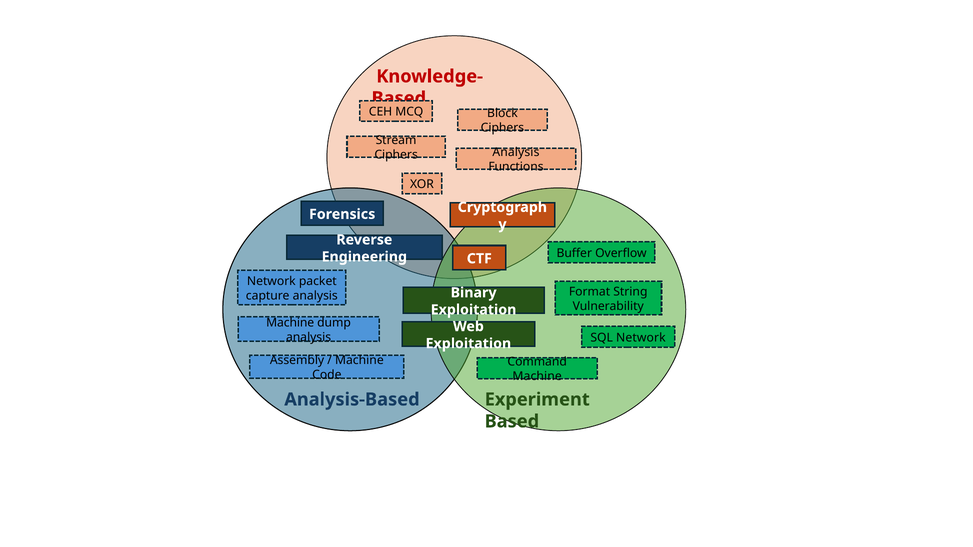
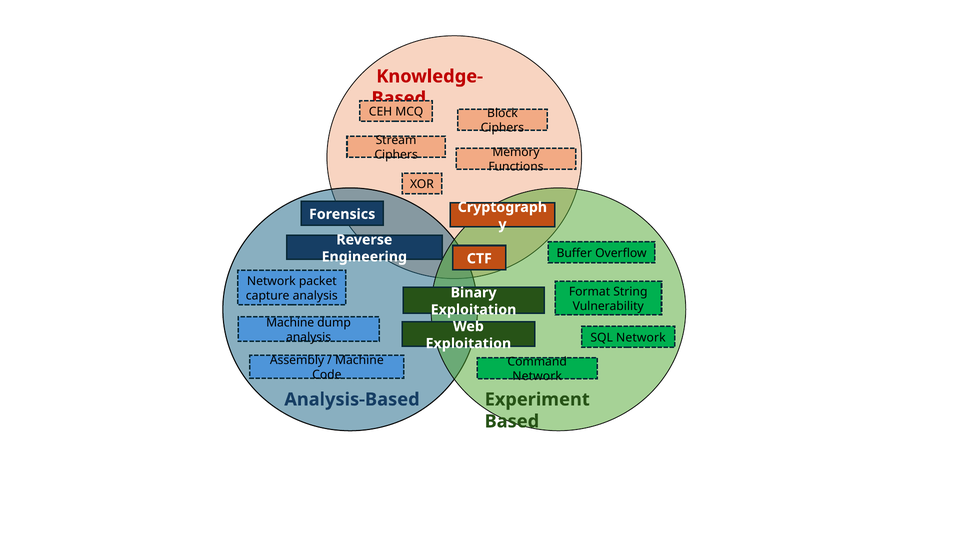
Ciphers Analysis: Analysis -> Memory (516, 152)
Machine: Machine -> Network (537, 377)
